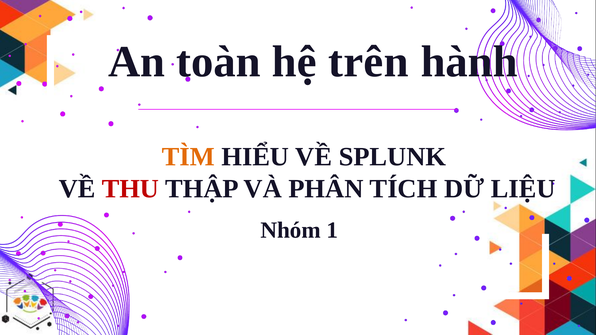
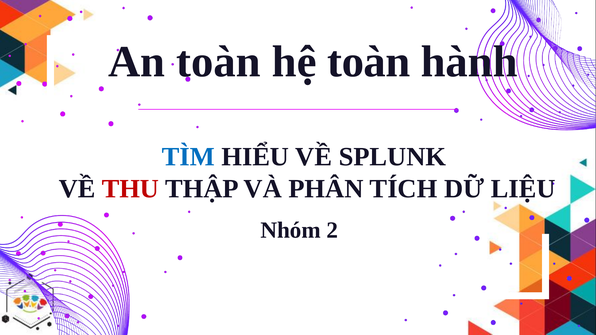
hệ trên: trên -> toàn (369, 62)
TÌM colour: orange -> blue (188, 157)
1: 1 -> 2 (332, 230)
